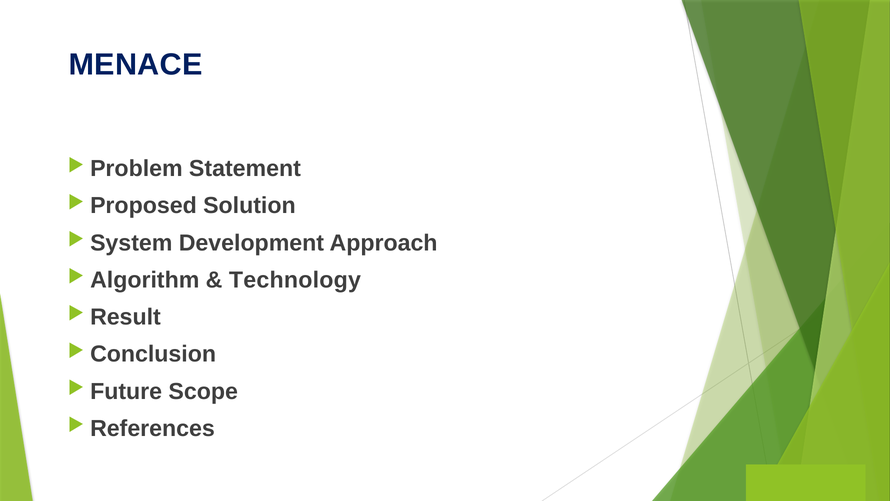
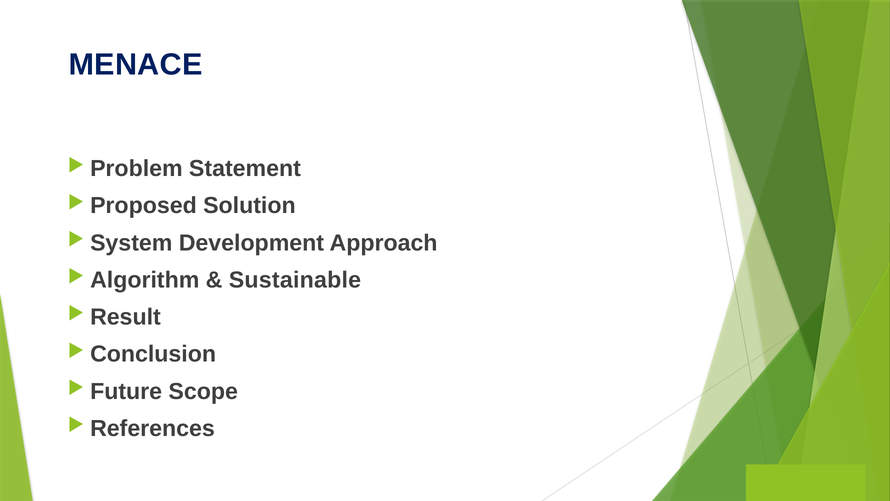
Technology: Technology -> Sustainable (295, 280)
